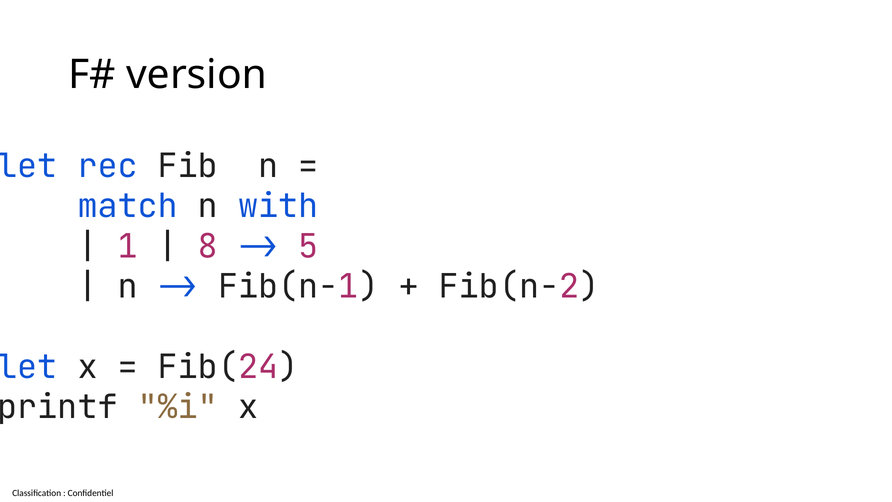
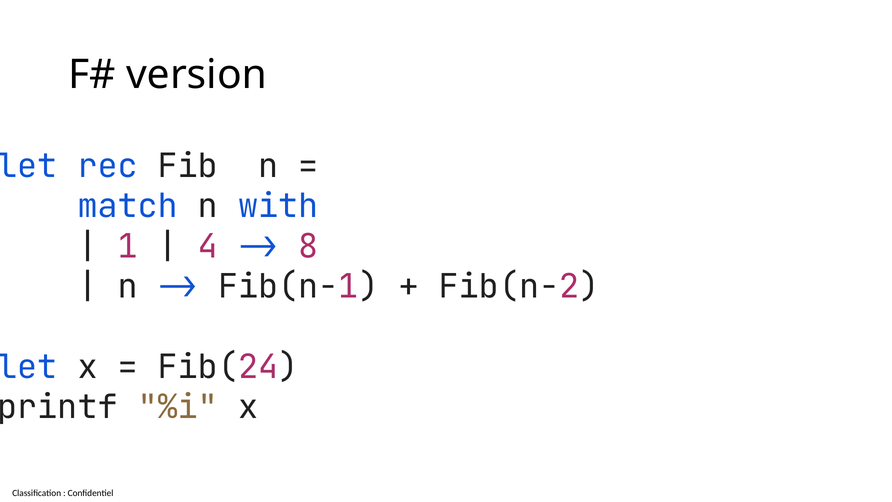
8: 8 -> 4 (208, 246)
5: 5 -> 8 (308, 246)
